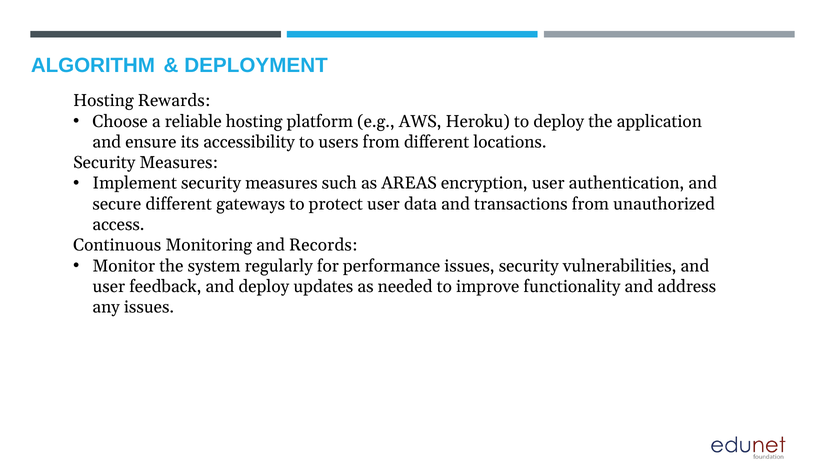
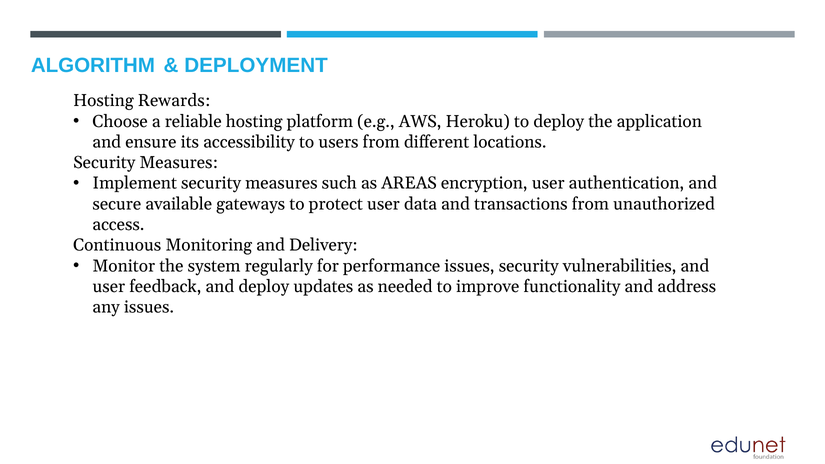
secure different: different -> available (179, 204)
Records: Records -> Delivery (323, 245)
